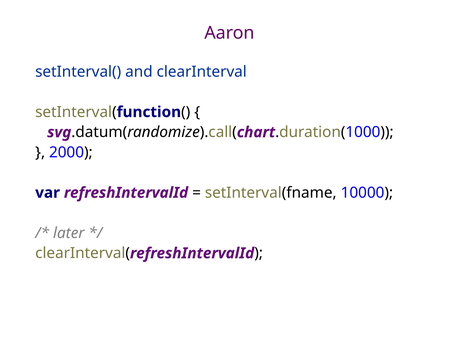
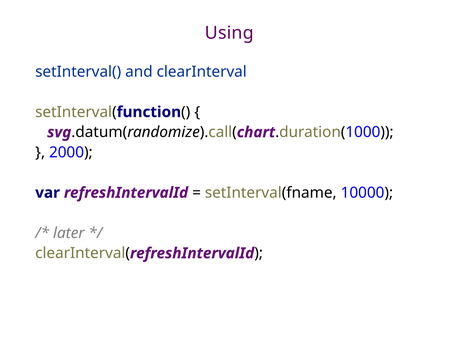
Aaron: Aaron -> Using (229, 33)
